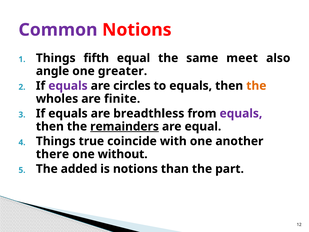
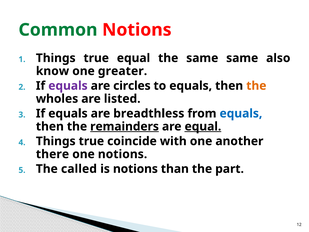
Common colour: purple -> green (58, 30)
fifth: fifth -> true (96, 58)
same meet: meet -> same (242, 58)
angle: angle -> know (52, 71)
finite: finite -> listed (122, 99)
equals colour: purple -> blue (241, 113)
equal underline: none -> present (203, 126)
one without: without -> notions (123, 154)
added: added -> called (79, 169)
